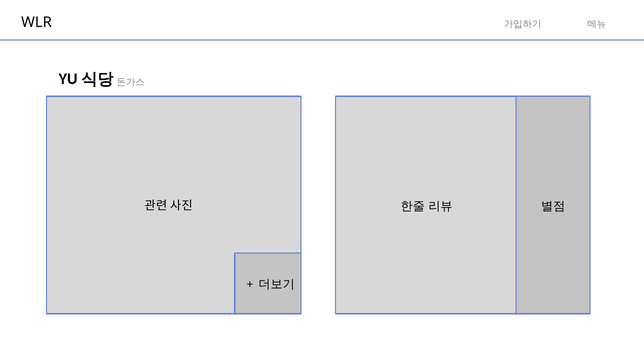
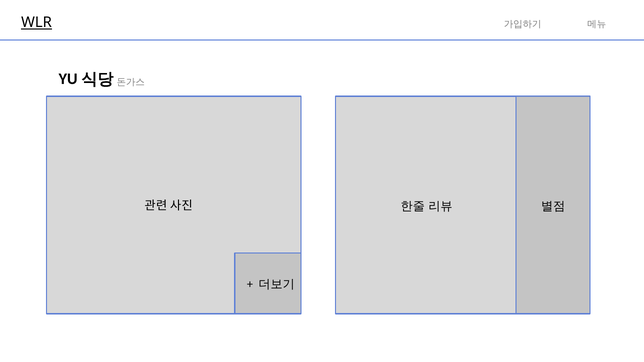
WLR underline: none -> present (37, 23)
